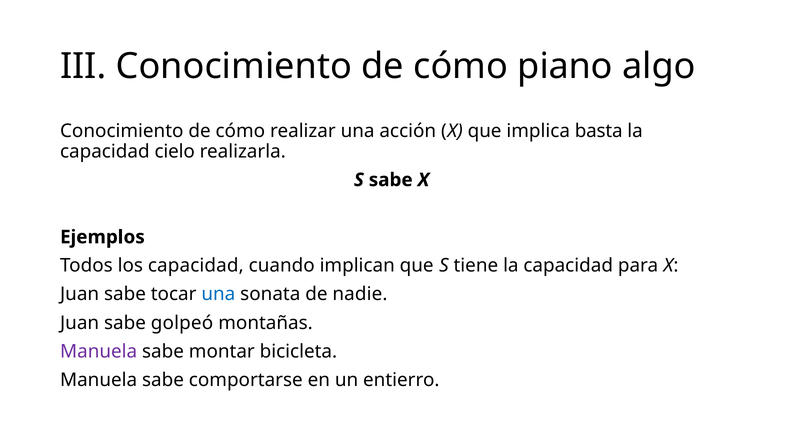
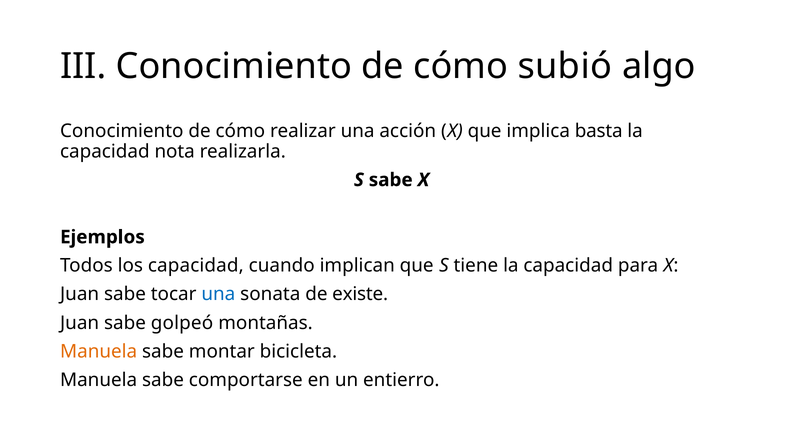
piano: piano -> subió (565, 66)
cielo: cielo -> nota (175, 151)
nadie: nadie -> existe (360, 294)
Manuela colour: purple -> orange (99, 352)
